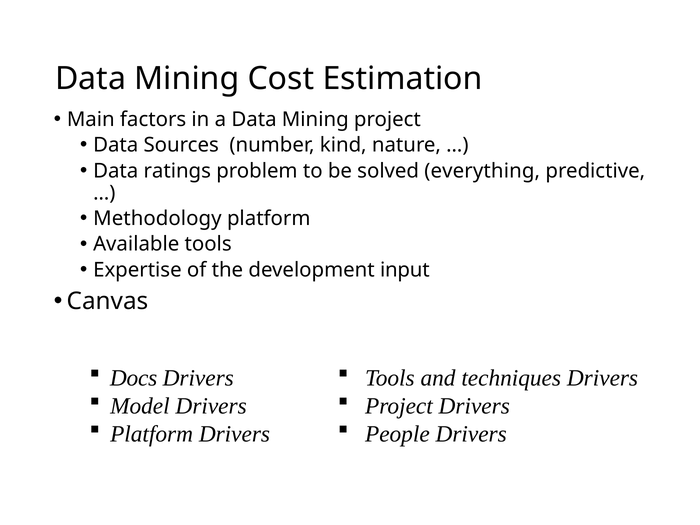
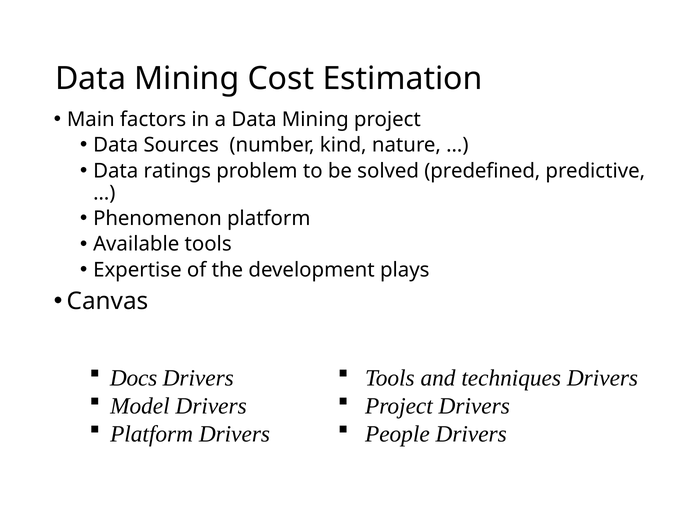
everything: everything -> predefined (482, 171)
Methodology: Methodology -> Phenomenon (157, 219)
input: input -> plays (405, 270)
